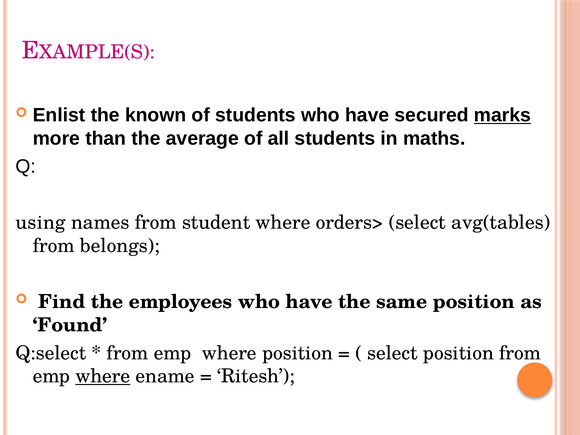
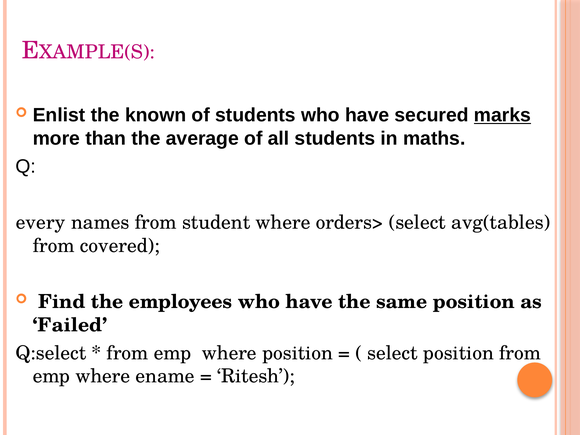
using: using -> every (40, 223)
belongs: belongs -> covered (120, 246)
Found: Found -> Failed (70, 325)
where underline: present -> none (103, 376)
